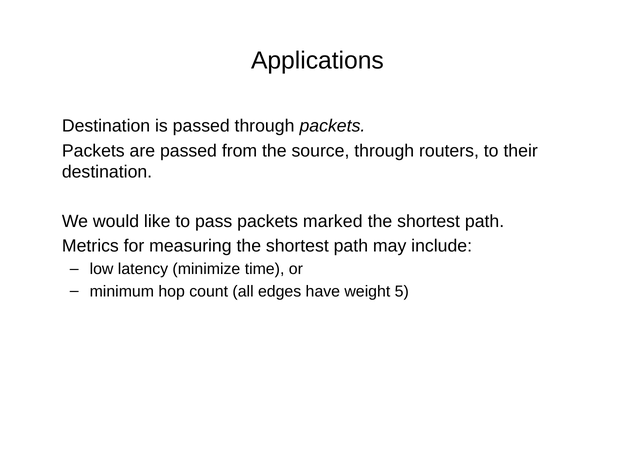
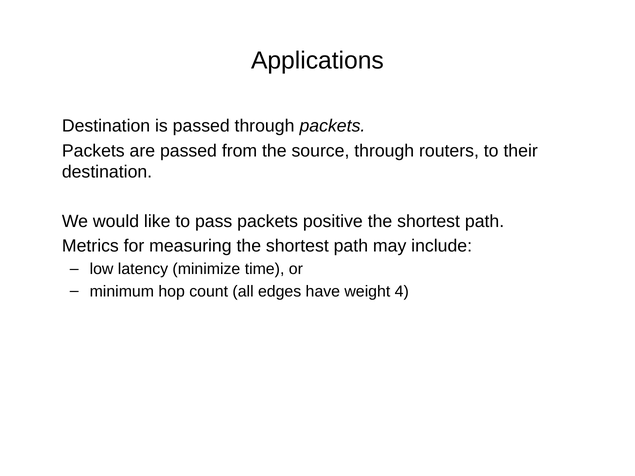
marked: marked -> positive (333, 221)
5: 5 -> 4 (402, 291)
